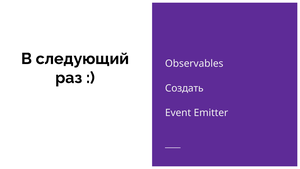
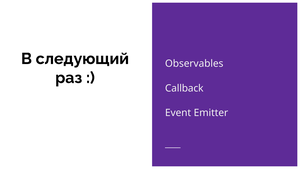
Создать: Создать -> Callback (184, 88)
